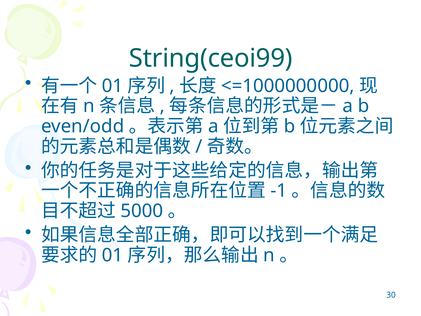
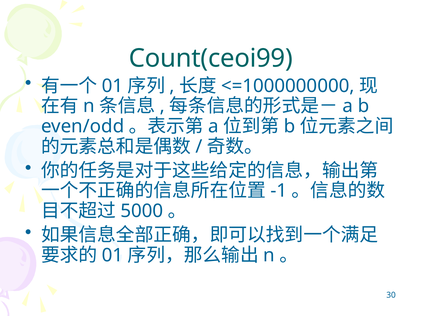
String(ceoi99: String(ceoi99 -> Count(ceoi99 (211, 58)
